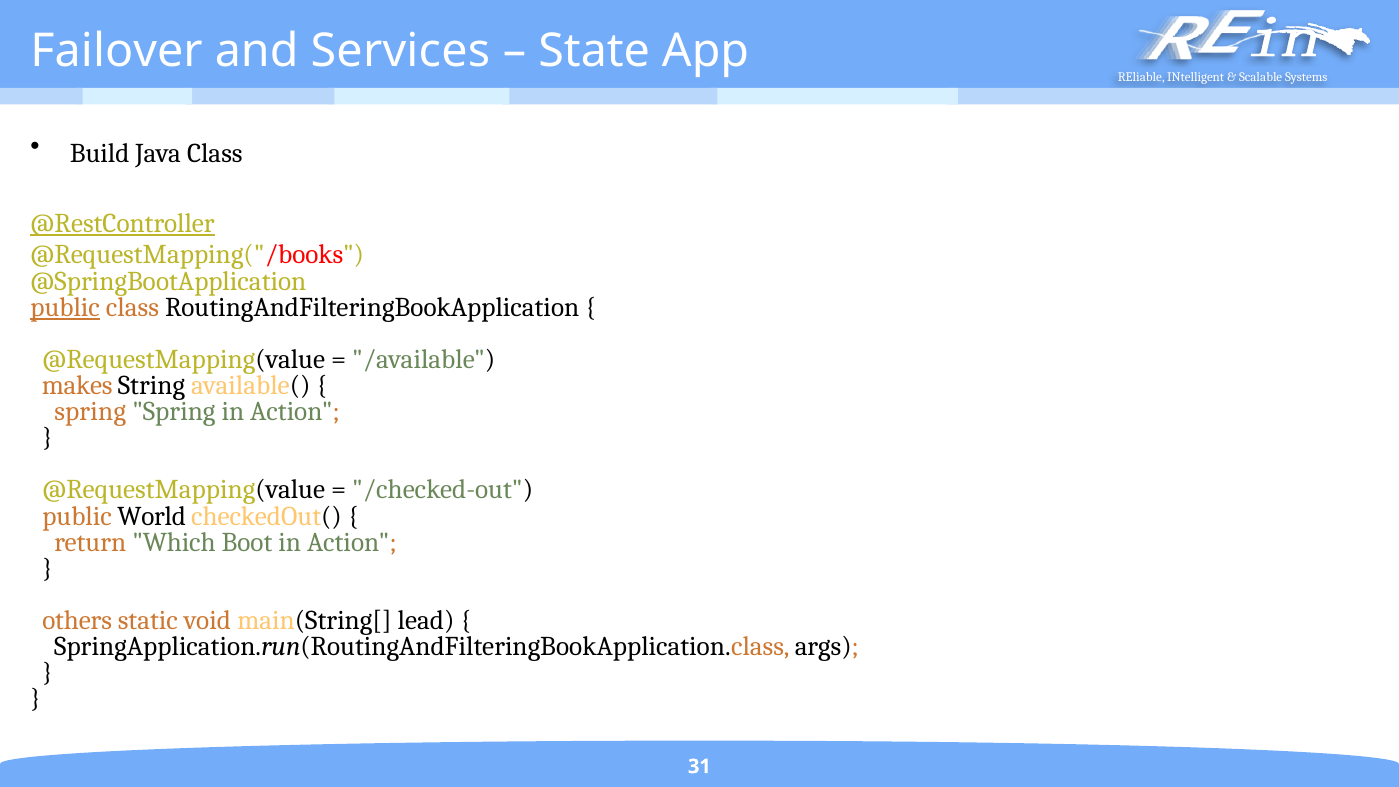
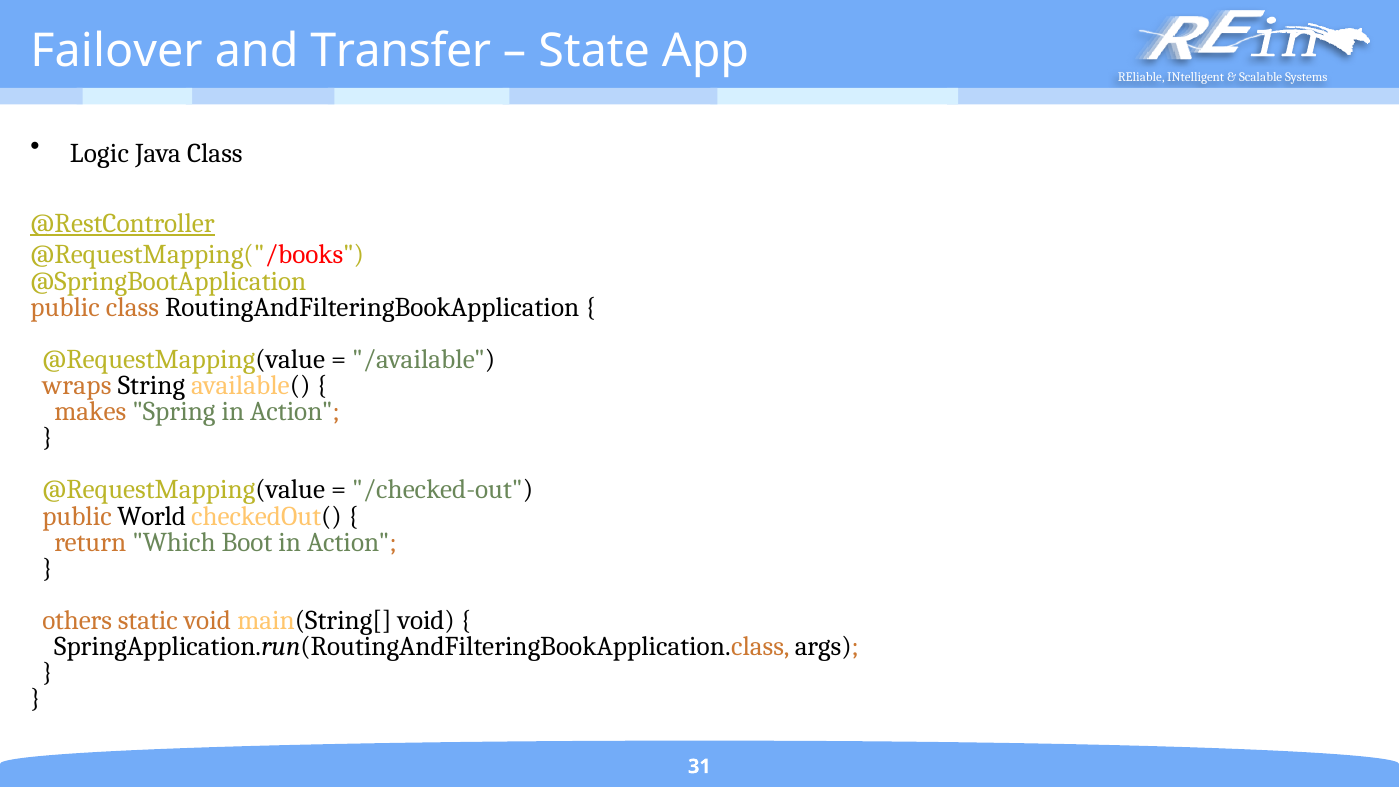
Services: Services -> Transfer (401, 51)
Build: Build -> Logic (99, 153)
public underline: present -> none (65, 307)
makes: makes -> wraps (77, 385)
spring: spring -> makes (90, 412)
main(String[ lead: lead -> void (426, 620)
